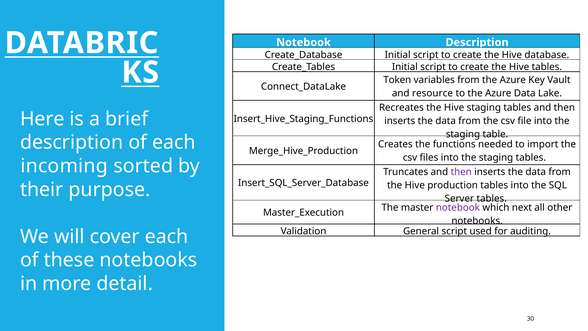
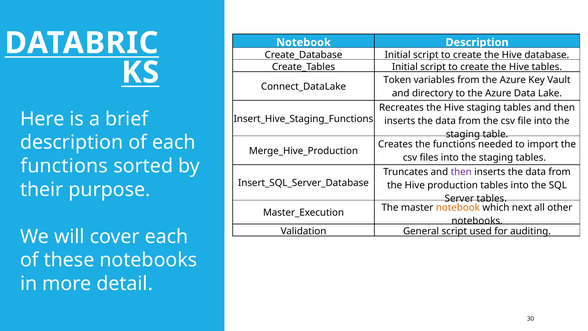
resource: resource -> directory (433, 93)
incoming: incoming -> functions (64, 166)
notebook colour: purple -> orange (458, 207)
